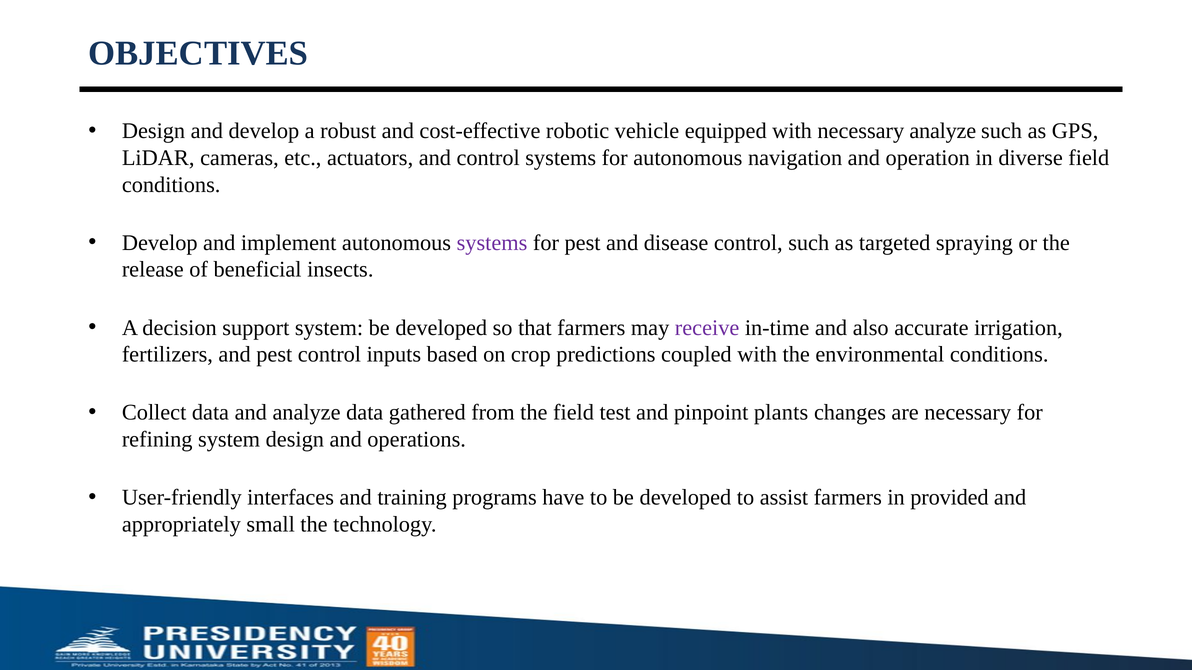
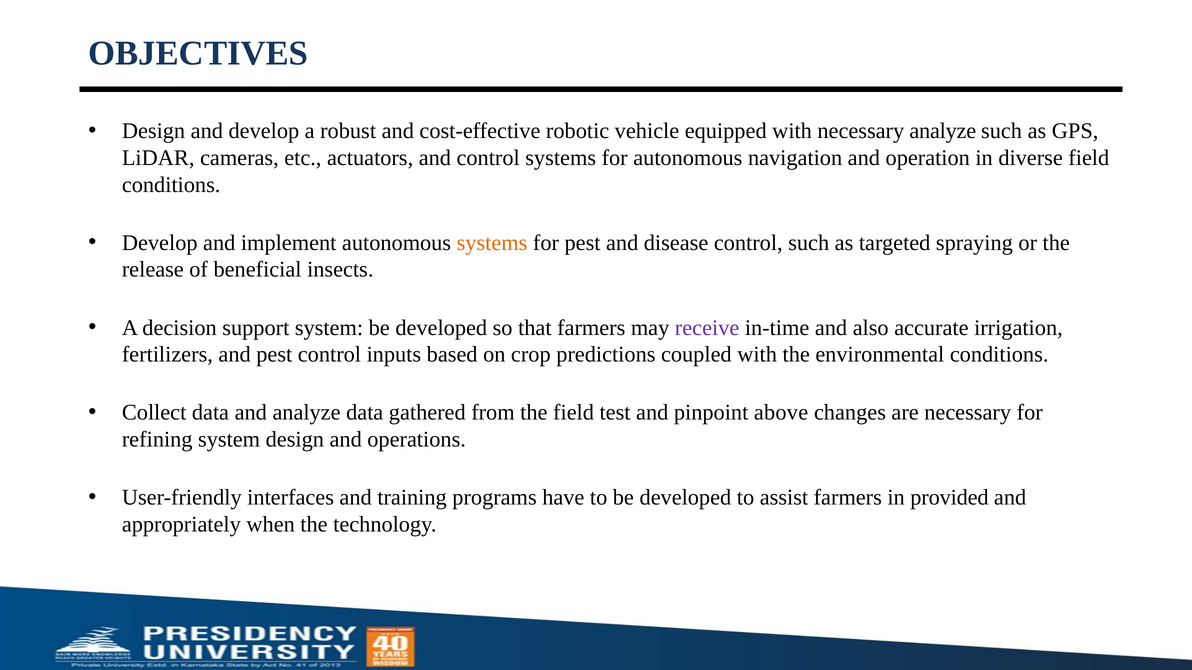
systems colour: purple -> orange (492, 243)
plants: plants -> above (781, 413)
small: small -> when (271, 525)
